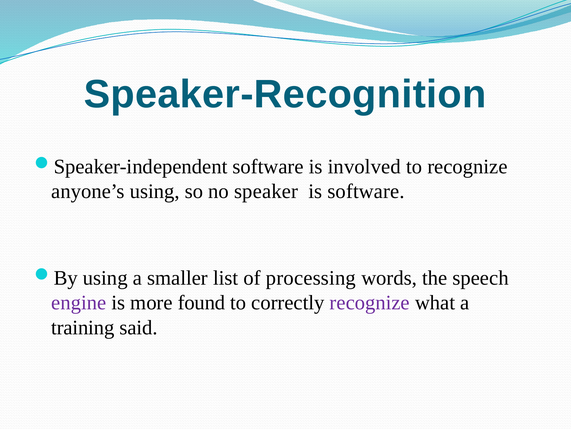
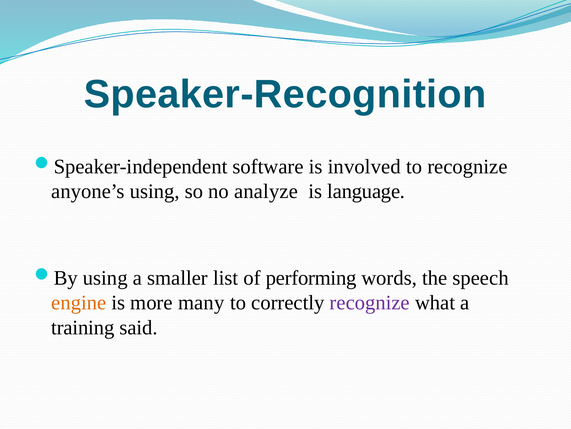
speaker: speaker -> analyze (266, 191)
is software: software -> language (366, 191)
processing: processing -> performing (311, 278)
engine colour: purple -> orange (79, 302)
found: found -> many (201, 302)
